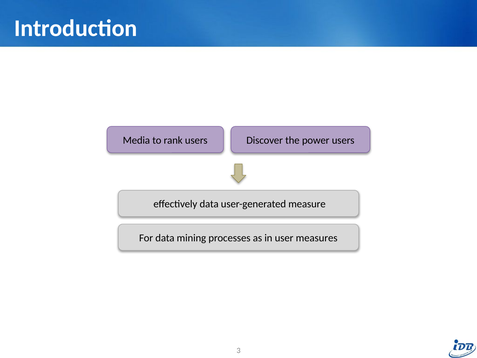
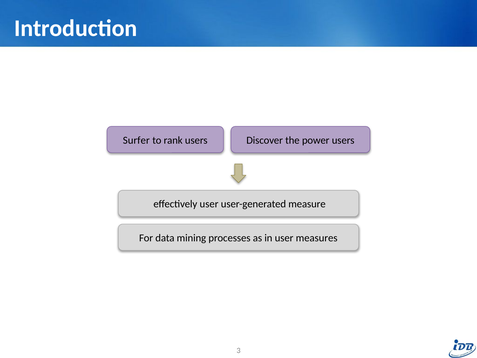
Media: Media -> Surfer (136, 140)
effectively data: data -> user (209, 204)
